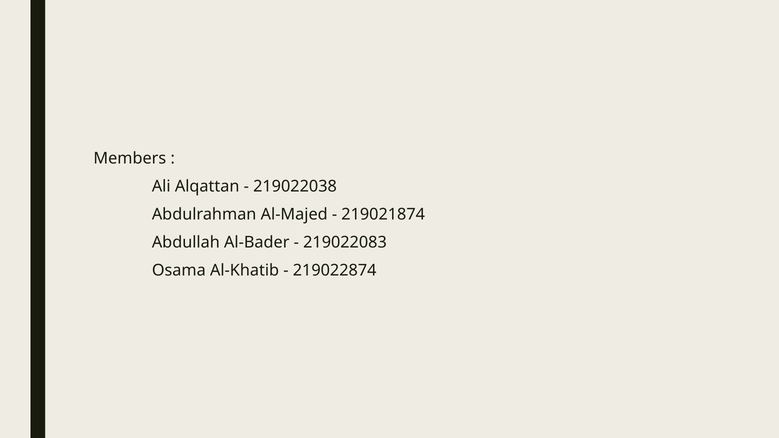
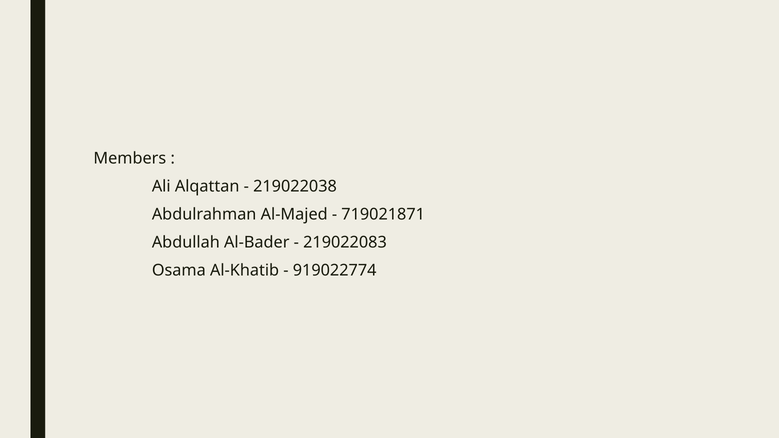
219021874: 219021874 -> 719021871 (383, 214)
219022874: 219022874 -> 919022774 (335, 271)
